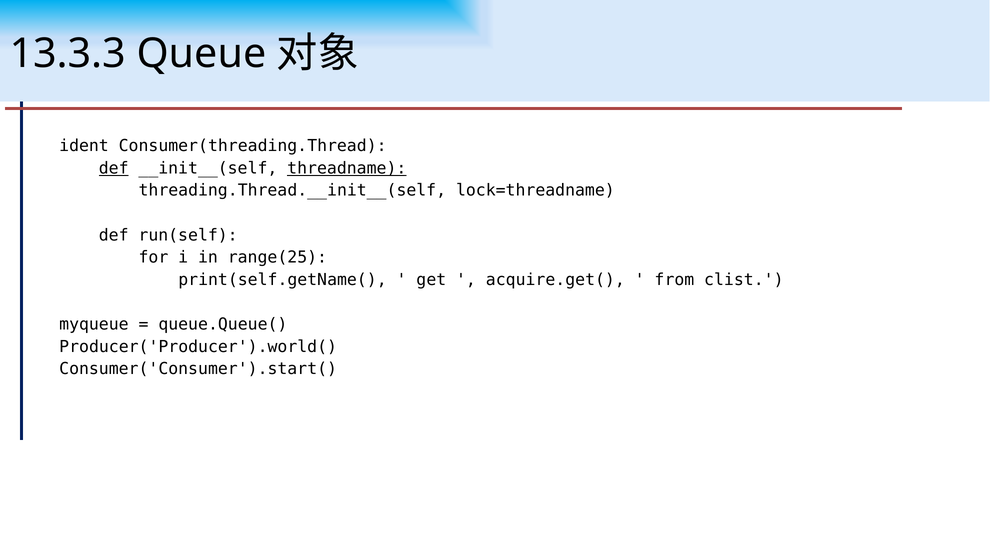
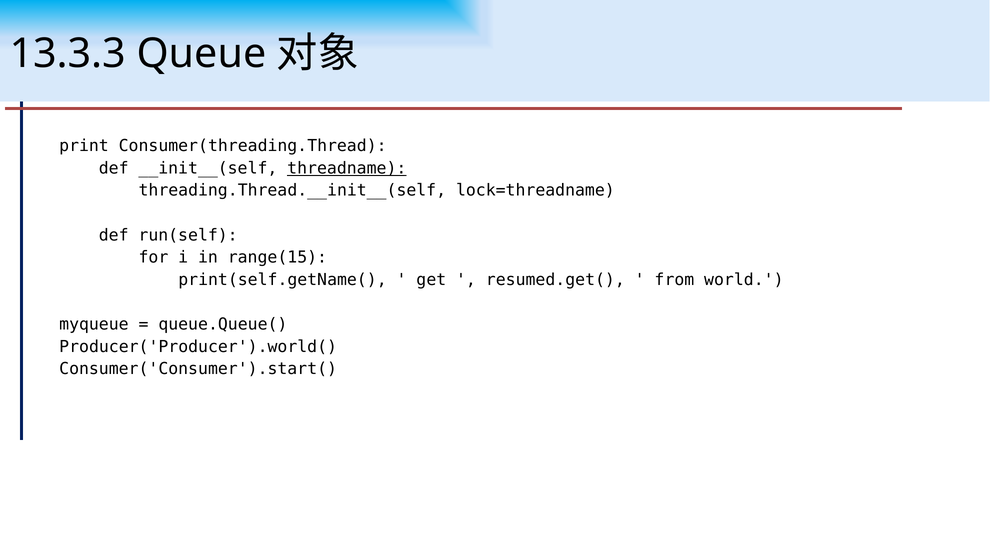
ident: ident -> print (84, 146)
def underline: present -> none (114, 168)
range(25: range(25 -> range(15 (277, 257)
acquire.get(: acquire.get( -> resumed.get( (555, 280)
clist: clist -> world (744, 280)
